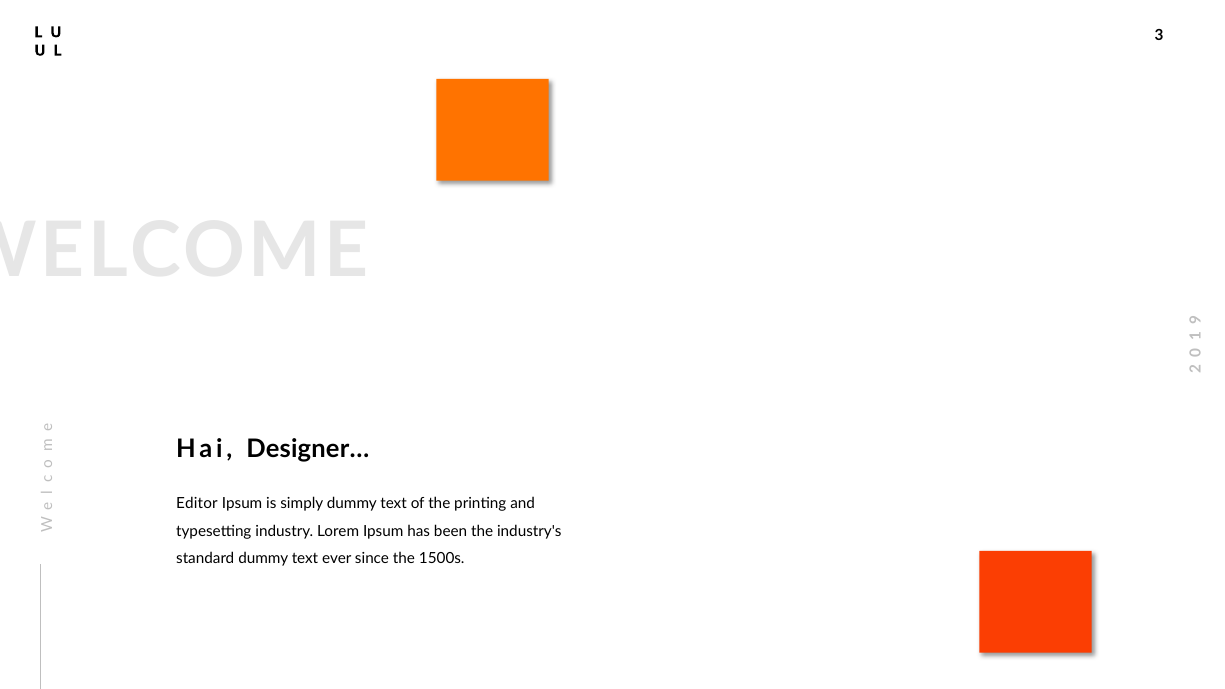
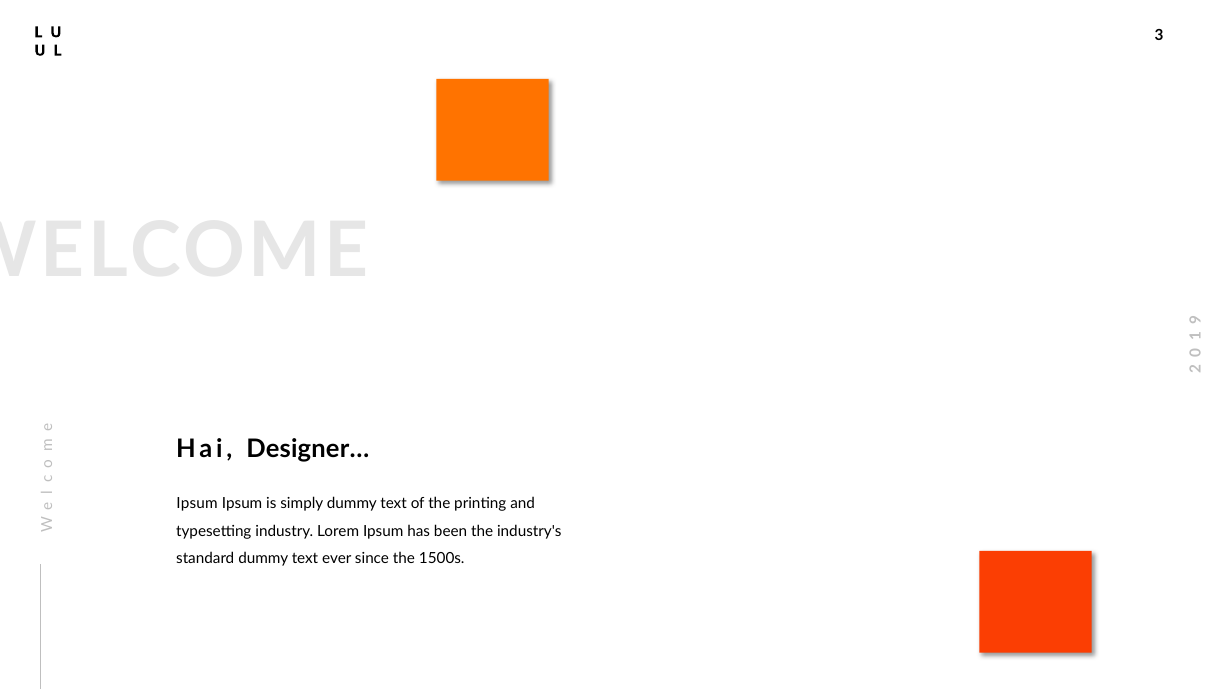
Editor: Editor -> Ipsum (197, 504)
